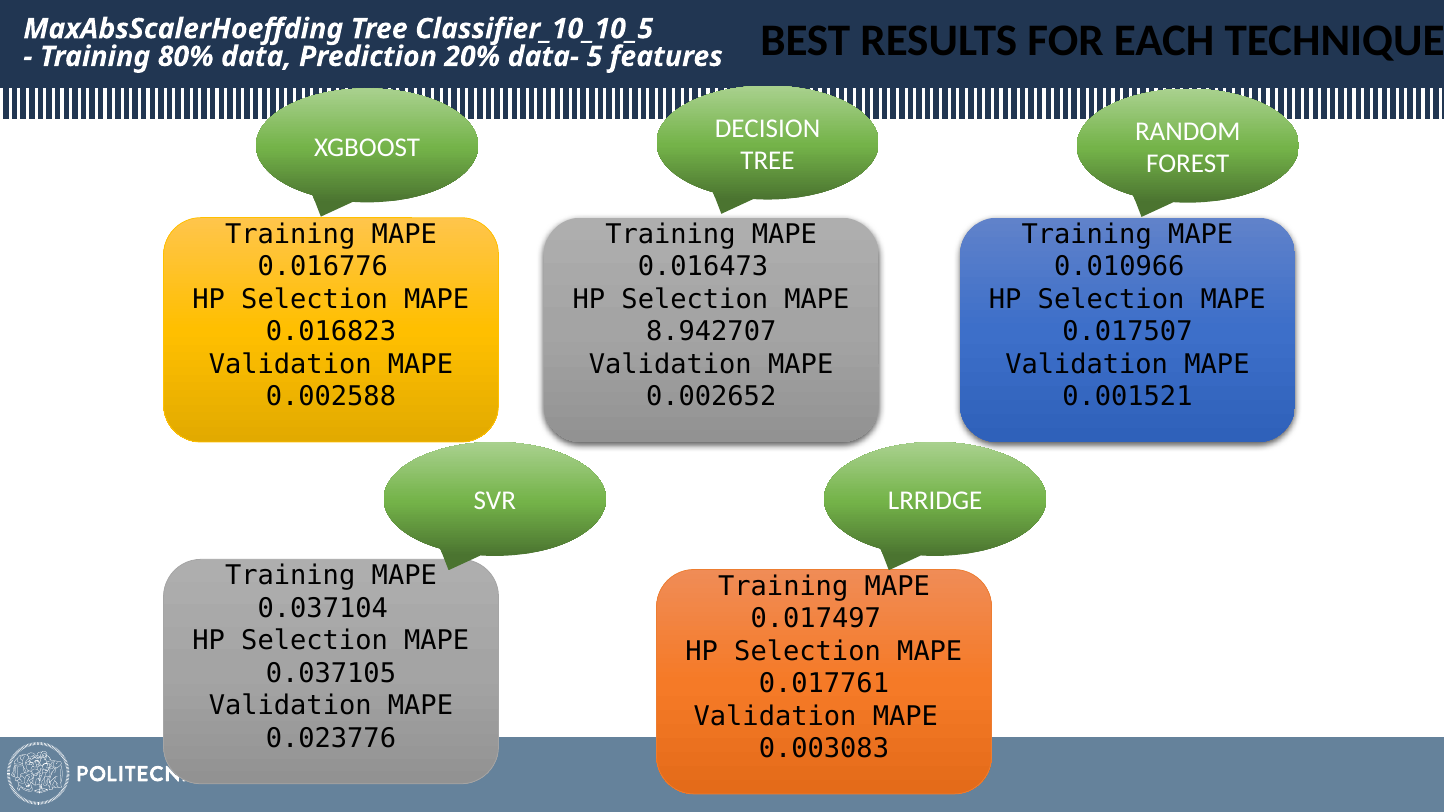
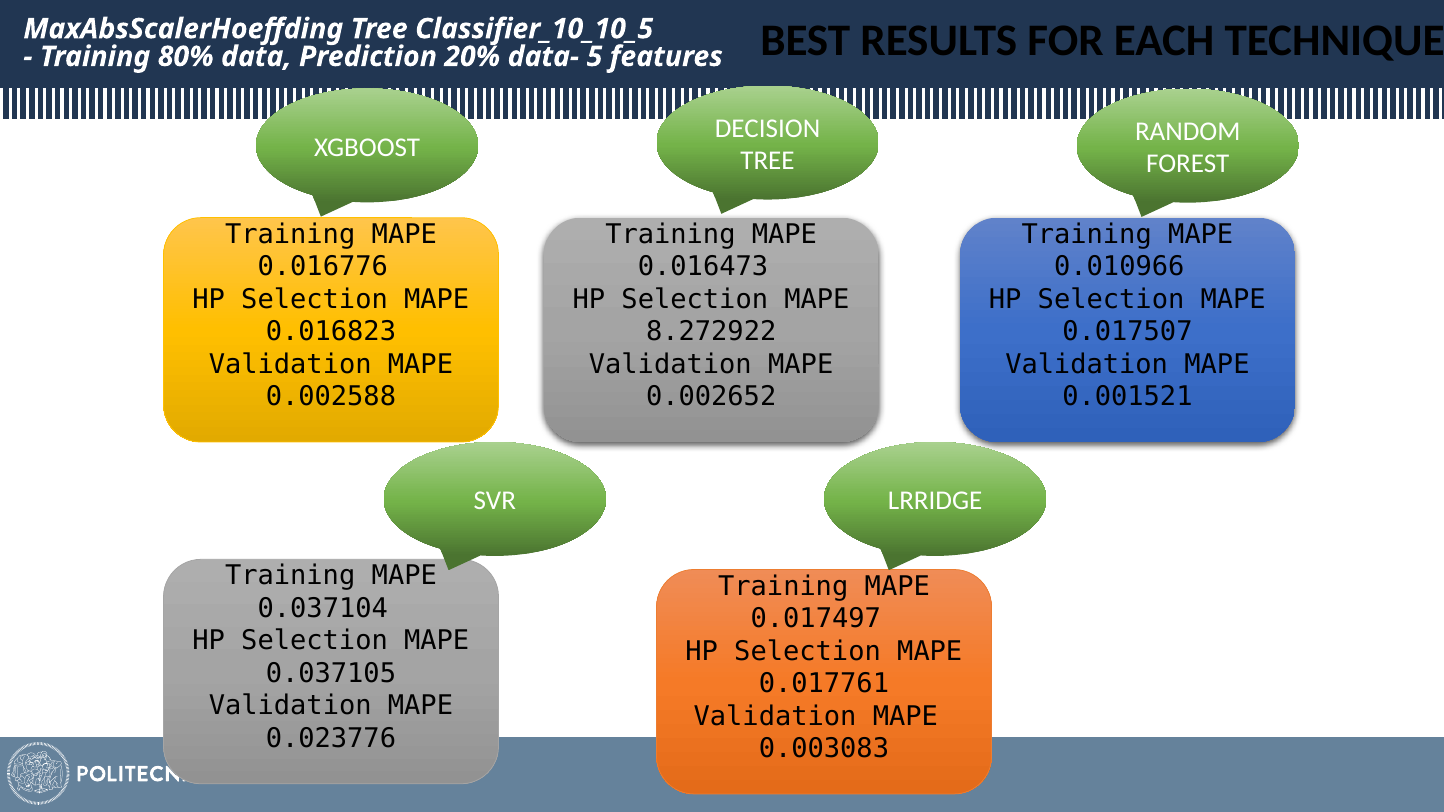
8.942707: 8.942707 -> 8.272922 (711, 332)
